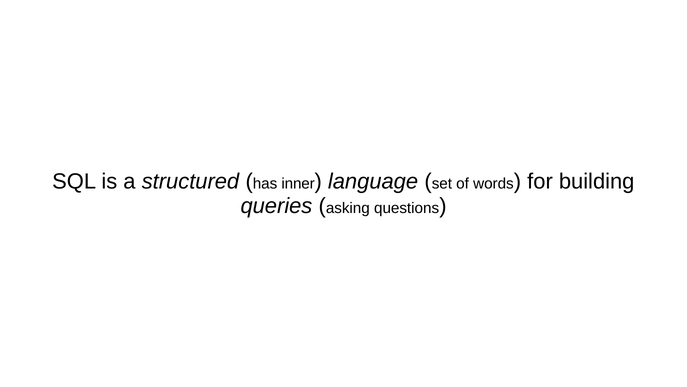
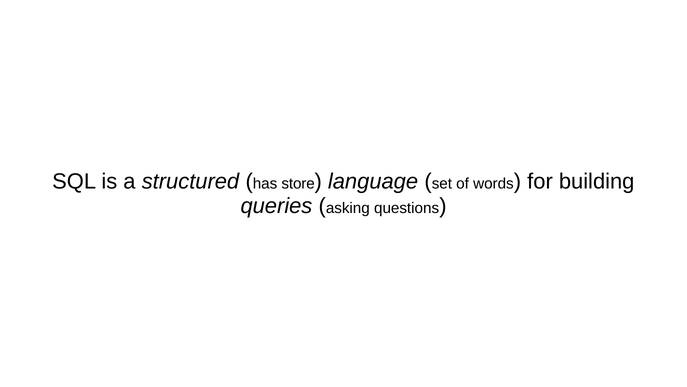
inner: inner -> store (298, 183)
